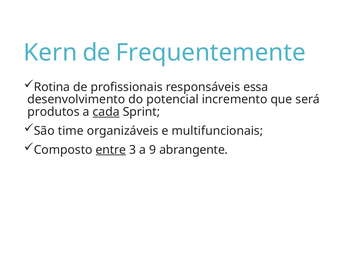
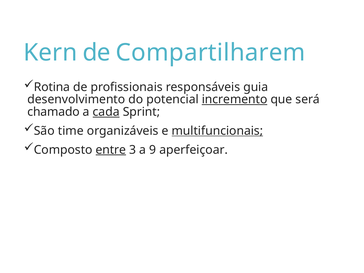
Frequentemente: Frequentemente -> Compartilharem (211, 53)
essa: essa -> guia (256, 87)
incremento underline: none -> present (235, 99)
produtos: produtos -> chamado (54, 112)
multifuncionais underline: none -> present (217, 131)
abrangente: abrangente -> aperfeiçoar (194, 150)
